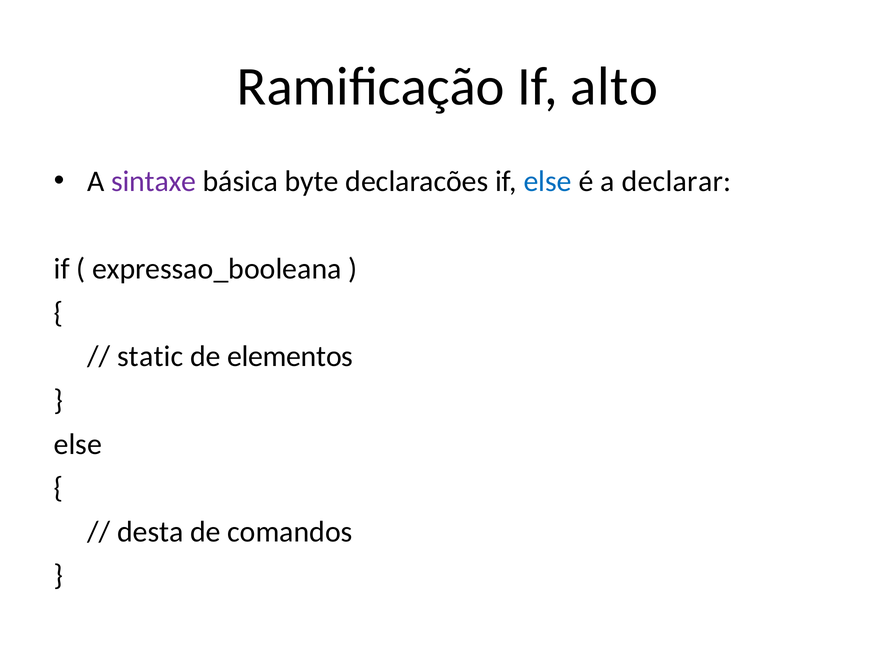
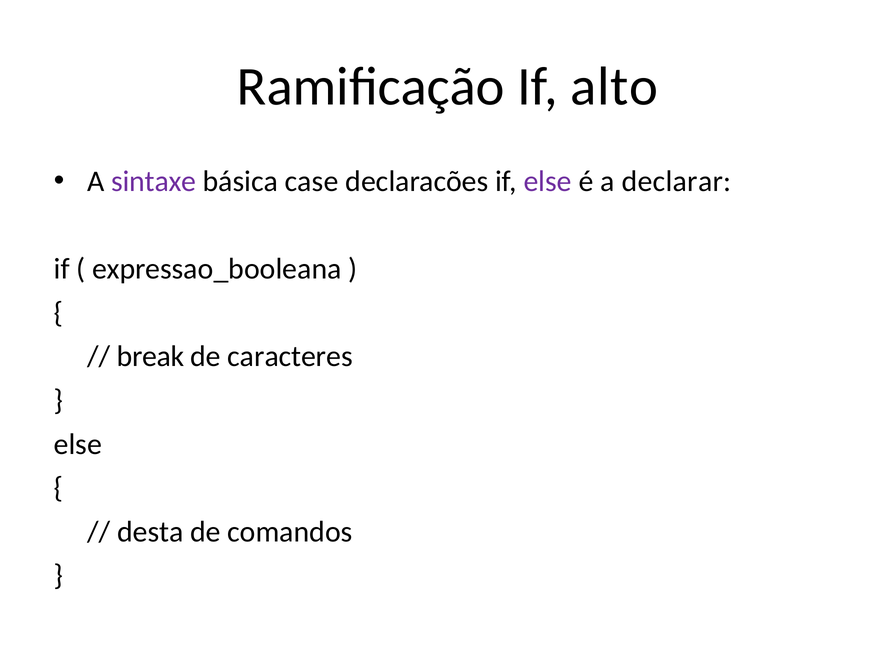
byte: byte -> case (312, 181)
else colour: blue -> purple (548, 181)
static: static -> break (150, 357)
elementos: elementos -> caracteres (290, 357)
